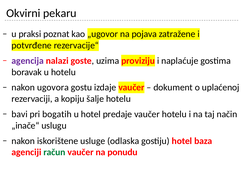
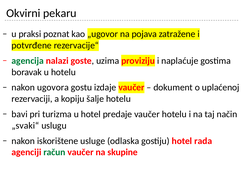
agencija colour: purple -> green (28, 61)
bogatih: bogatih -> turizma (57, 114)
„inače“: „inače“ -> „svaki“ (25, 126)
baza: baza -> rada (203, 141)
ponudu: ponudu -> skupine (123, 152)
